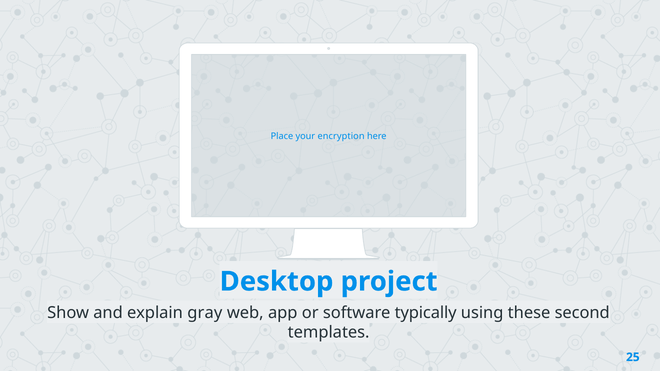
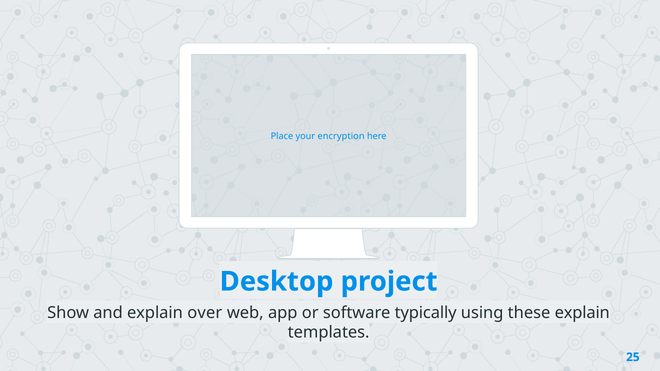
gray: gray -> over (205, 313)
these second: second -> explain (582, 313)
